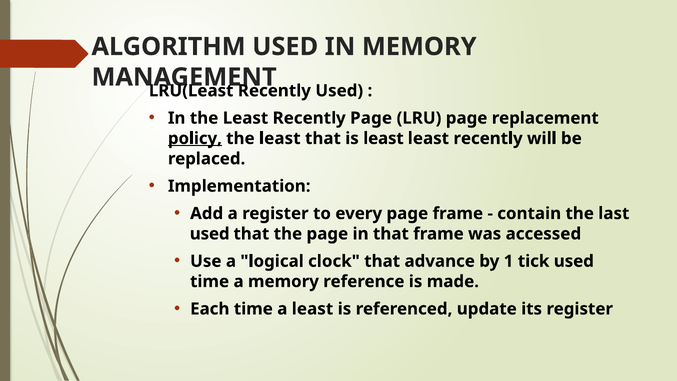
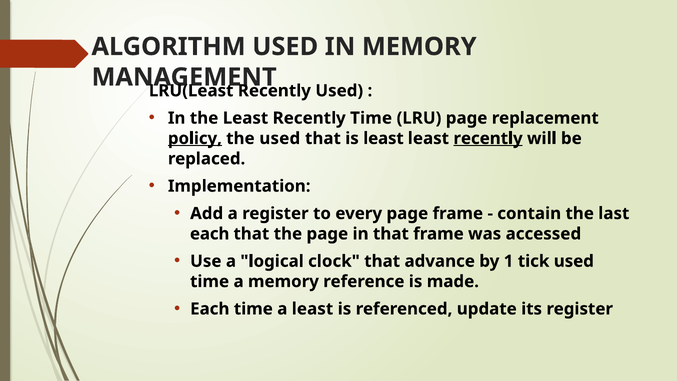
Recently Page: Page -> Time (371, 118)
least: least -> used (280, 138)
recently underline: none -> present (488, 138)
used: used -> each (210, 234)
